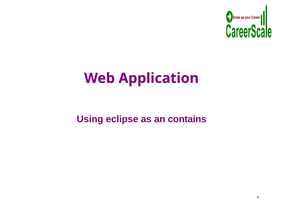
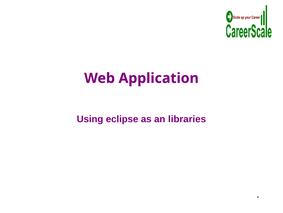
contains: contains -> libraries (187, 119)
